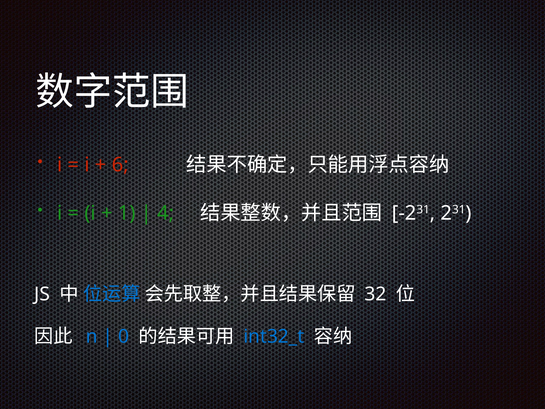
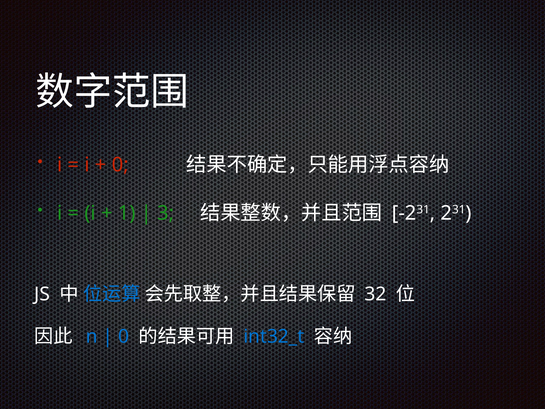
6: 6 -> 0 (120, 165)
4: 4 -> 3 (166, 213)
